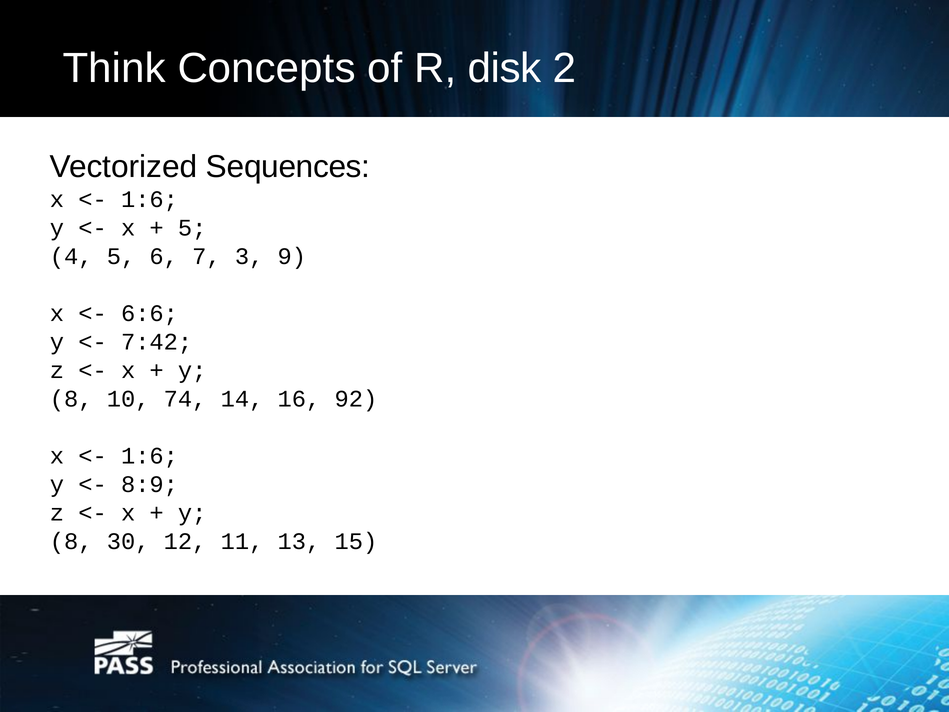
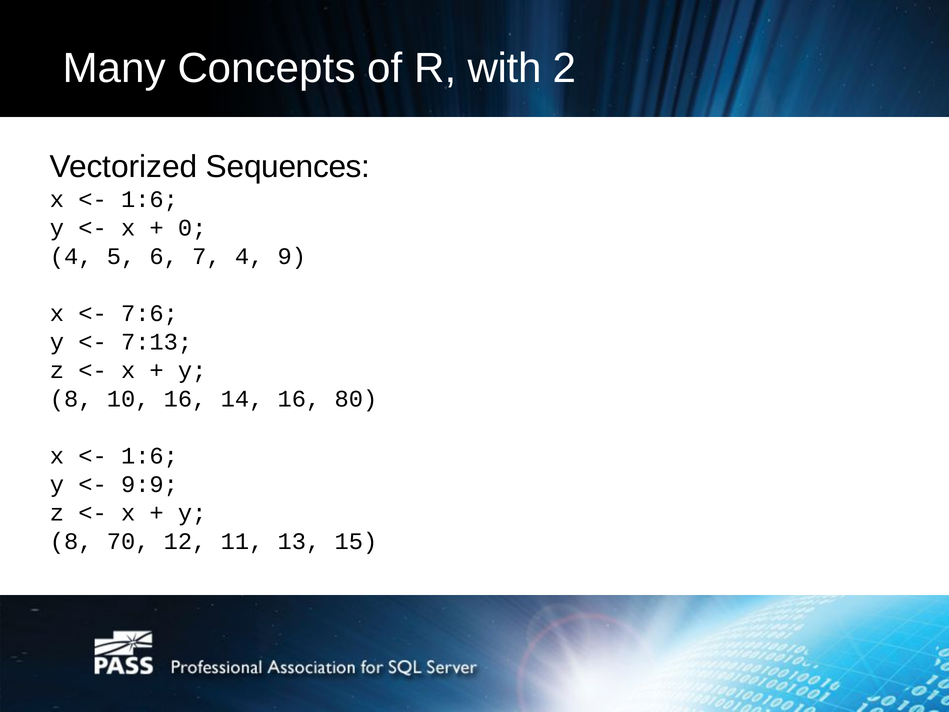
Think: Think -> Many (114, 68)
disk: disk -> with (505, 68)
5: 5 -> 0 (192, 228)
7 3: 3 -> 4 (249, 256)
6:6: 6:6 -> 7:6 (149, 313)
7:42: 7:42 -> 7:13 (157, 342)
10 74: 74 -> 16 (185, 399)
92: 92 -> 80 (356, 399)
8:9: 8:9 -> 9:9 (149, 484)
30: 30 -> 70 (128, 541)
